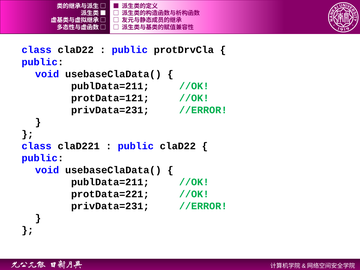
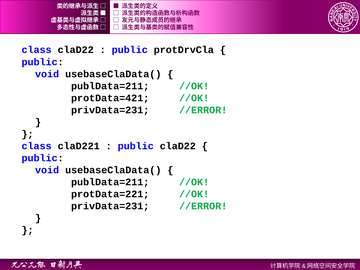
protData=121: protData=121 -> protData=421 (110, 98)
